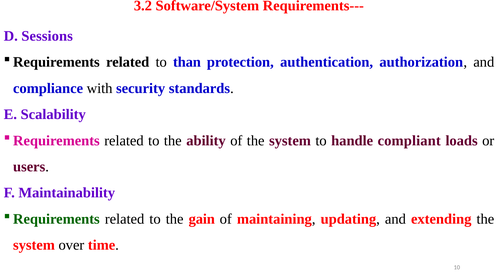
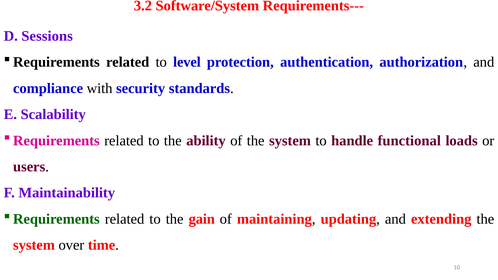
than: than -> level (187, 62)
compliant: compliant -> functional (409, 141)
